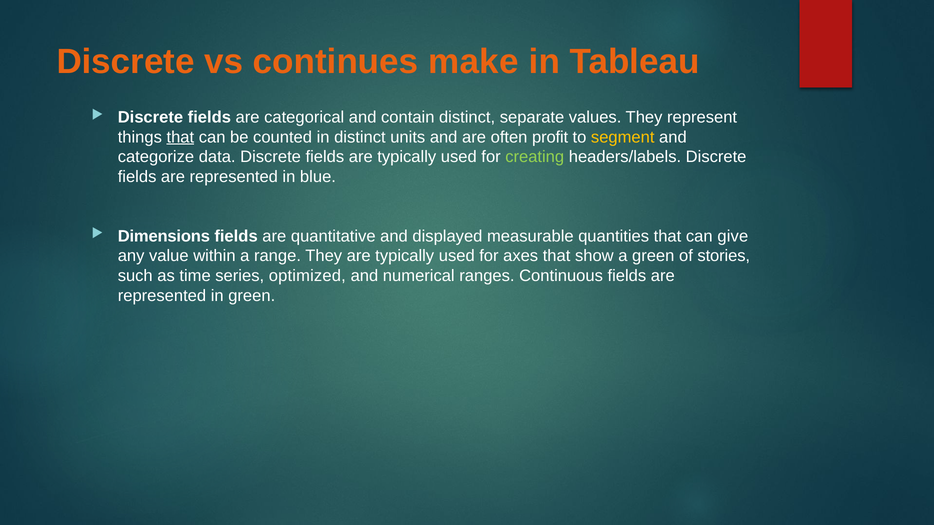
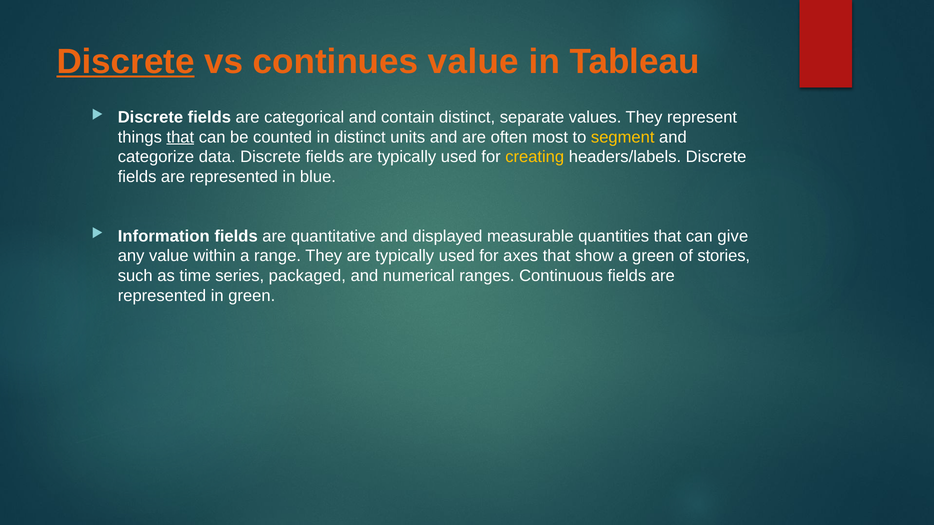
Discrete underline: none -> present (126, 62)
continues make: make -> value (473, 62)
profit: profit -> most (550, 137)
creating colour: light green -> yellow (535, 157)
Dimensions: Dimensions -> Information (164, 236)
optimized: optimized -> packaged (307, 276)
